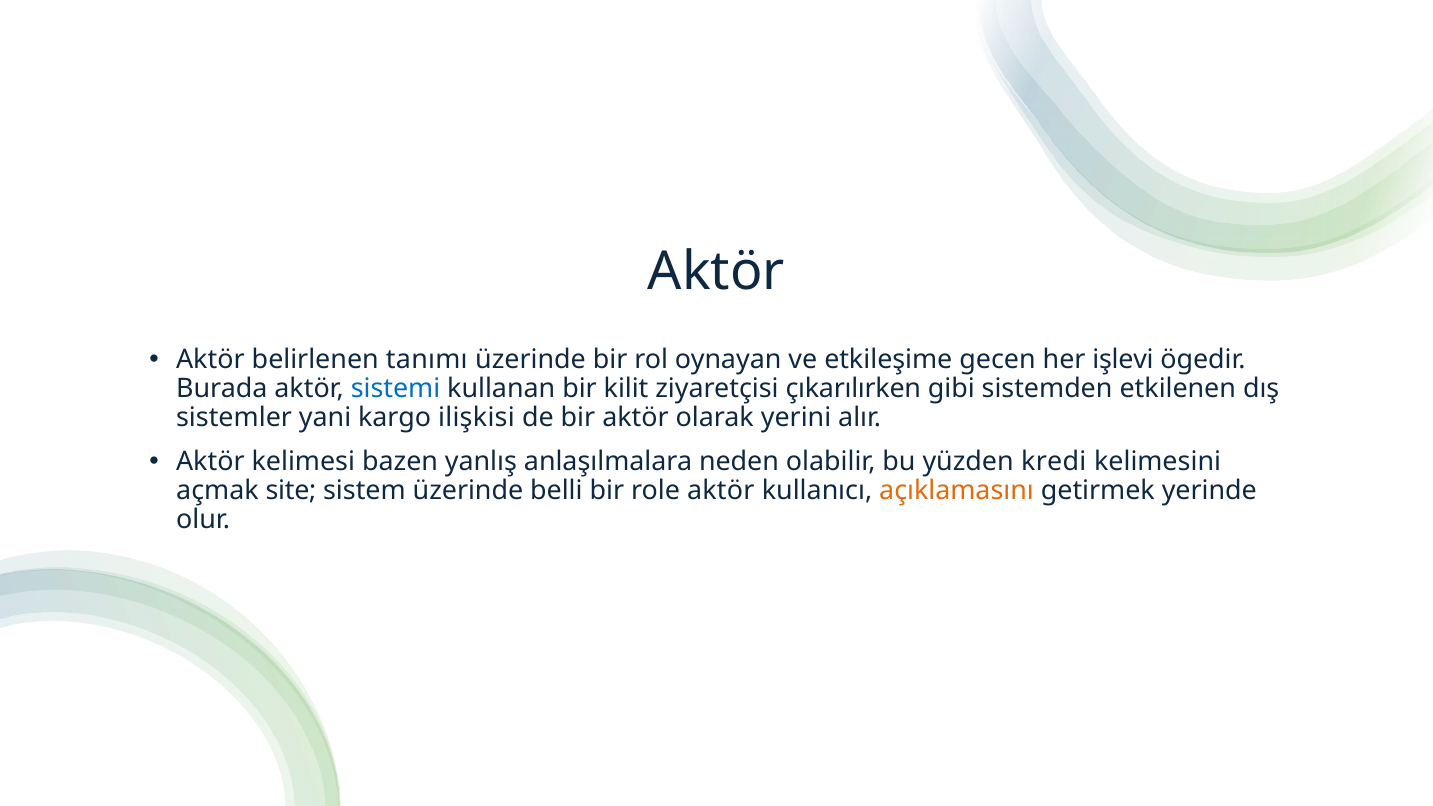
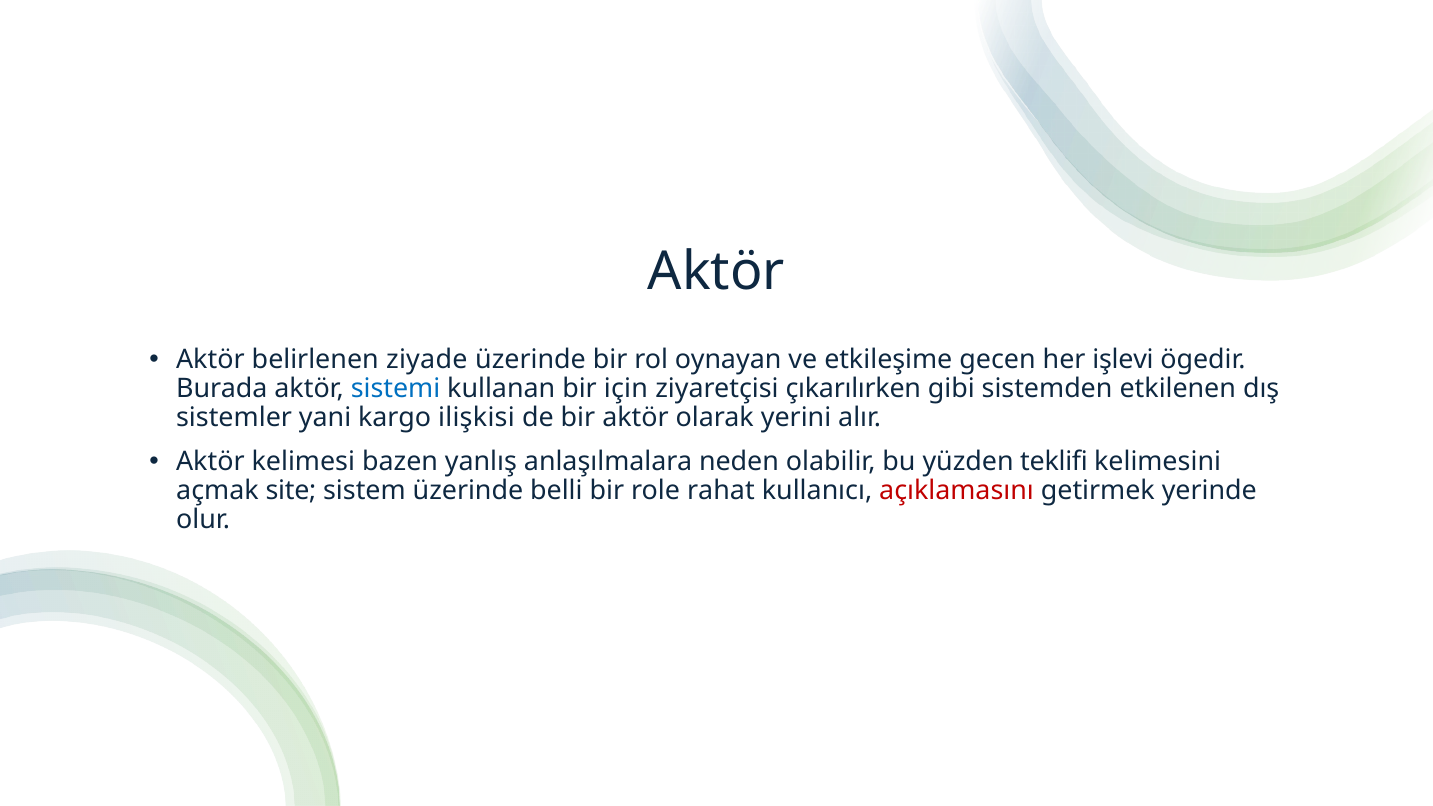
tanımı: tanımı -> ziyade (427, 360)
kilit: kilit -> için (626, 389)
kredi: kredi -> teklifi (1054, 462)
role aktör: aktör -> rahat (721, 491)
açıklamasını colour: orange -> red (957, 491)
